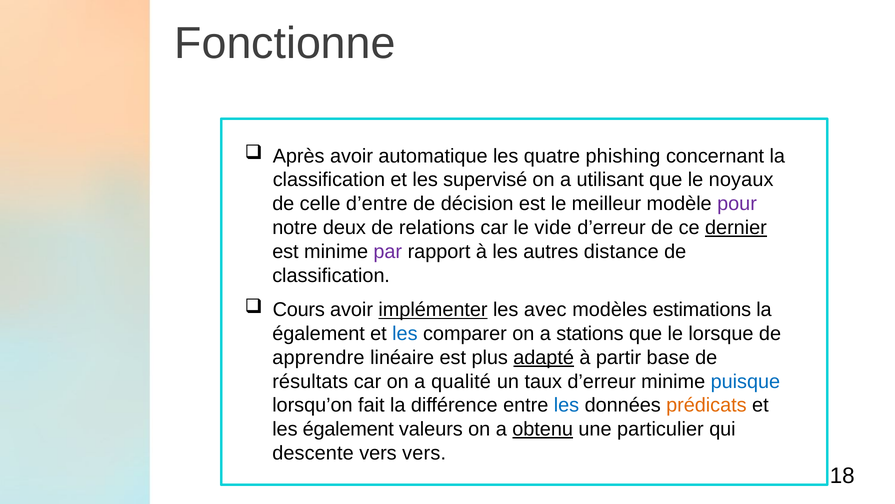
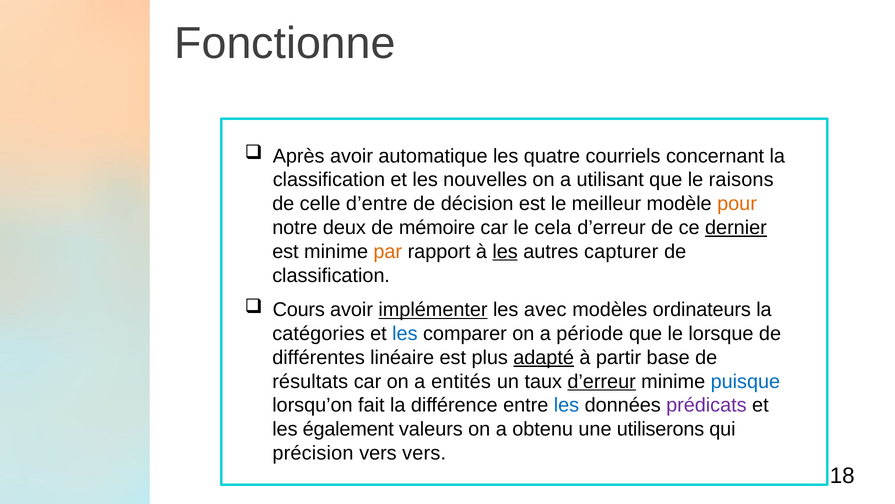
phishing: phishing -> courriels (623, 156)
supervisé: supervisé -> nouvelles (485, 180)
noyaux: noyaux -> raisons (741, 180)
pour colour: purple -> orange (737, 204)
relations: relations -> mémoire (437, 227)
vide: vide -> cela (553, 227)
par colour: purple -> orange (388, 251)
les underline: none -> present (505, 251)
distance: distance -> capturer (621, 251)
estimations: estimations -> ordinateurs (702, 310)
également: également -> catégories (319, 333)
stations: stations -> période (590, 333)
apprendre: apprendre -> différentes (319, 357)
qualité: qualité -> entités (461, 381)
d’erreur underline: none -> present (602, 381)
prédicats colour: orange -> purple (706, 405)
obtenu underline: present -> none (543, 429)
particulier: particulier -> utiliserons (661, 429)
descente: descente -> précision (313, 453)
